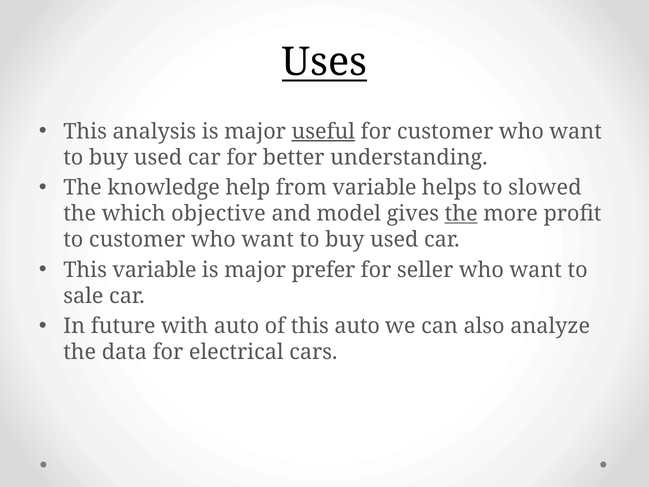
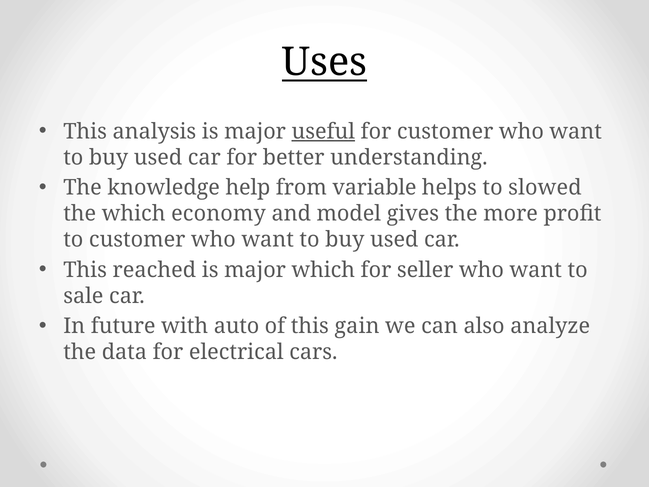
objective: objective -> economy (218, 214)
the underline: present -> none (461, 214)
This variable: variable -> reached (154, 270)
major prefer: prefer -> which (323, 270)
this auto: auto -> gain (357, 326)
